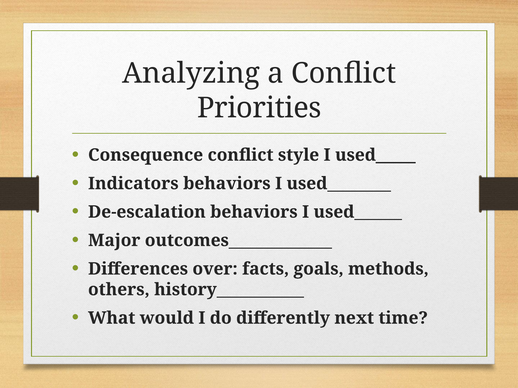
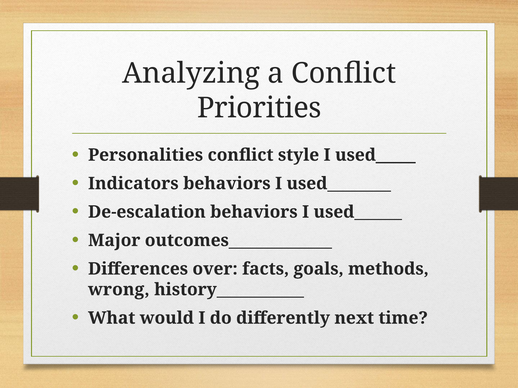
Consequence: Consequence -> Personalities (146, 155)
others: others -> wrong (119, 290)
